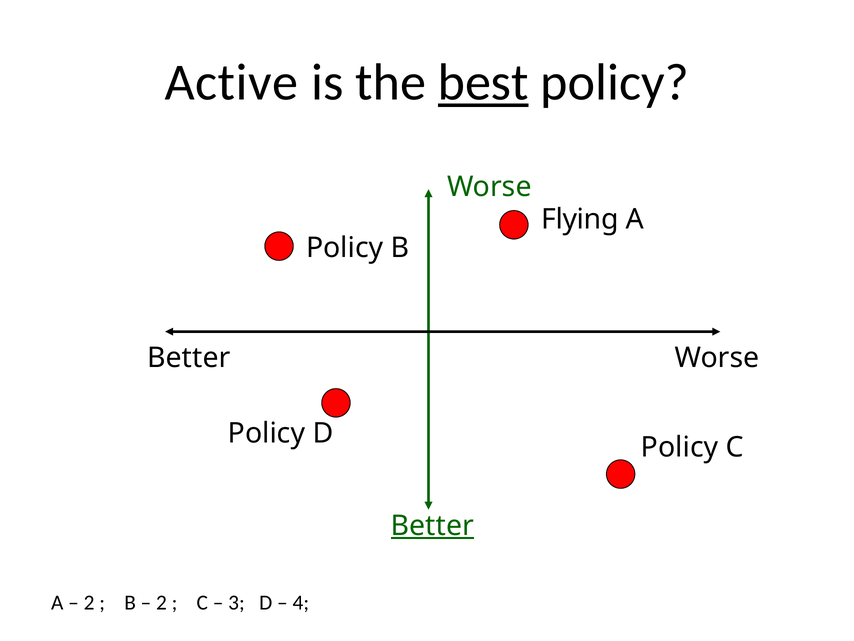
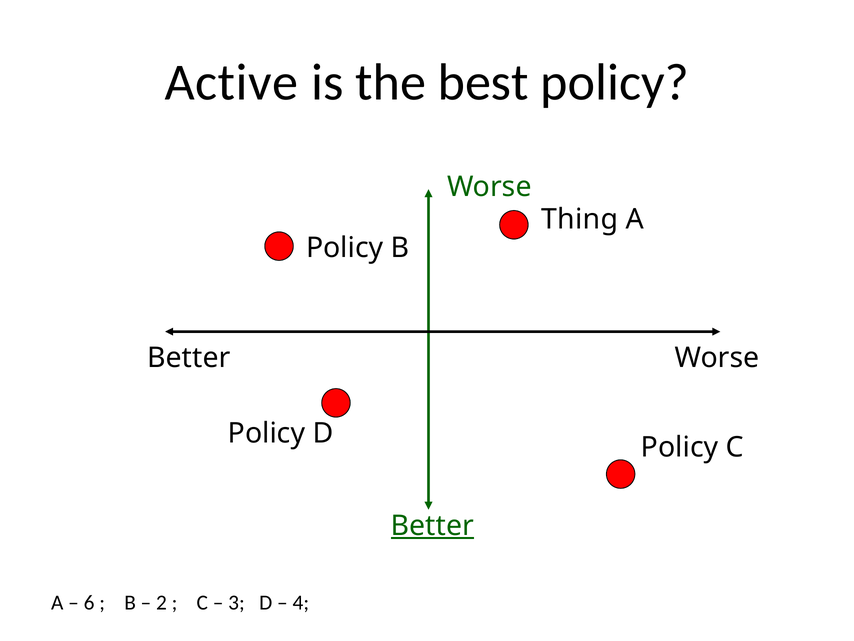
best underline: present -> none (483, 83)
Flying: Flying -> Thing (580, 219)
2: 2 -> 6 (89, 602)
